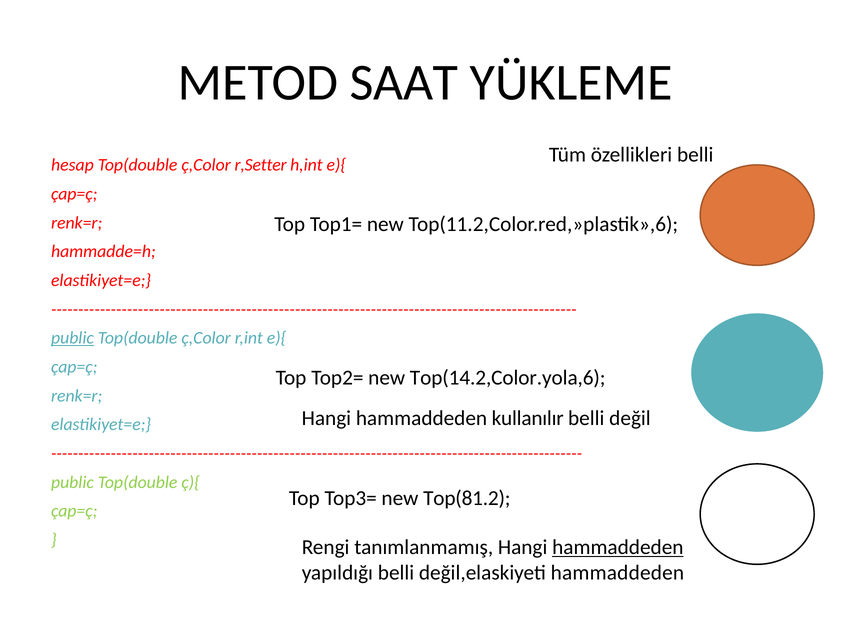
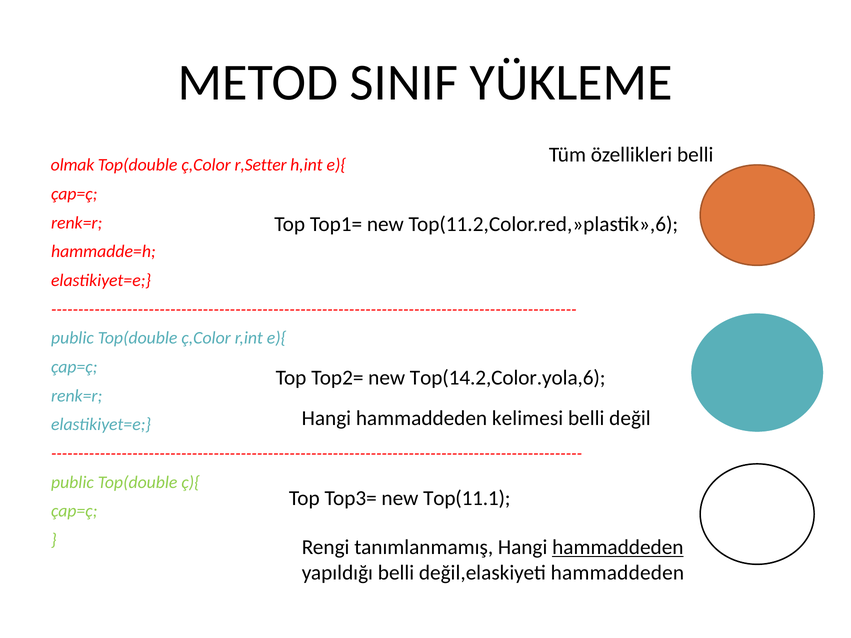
SAAT: SAAT -> SINIF (404, 82)
hesap: hesap -> olmak (73, 165)
public underline: present -> none (72, 338)
kullanılır: kullanılır -> kelimesi (528, 418)
Top(81.2: Top(81.2 -> Top(11.1 (467, 498)
